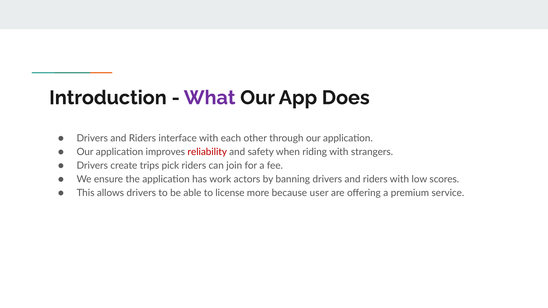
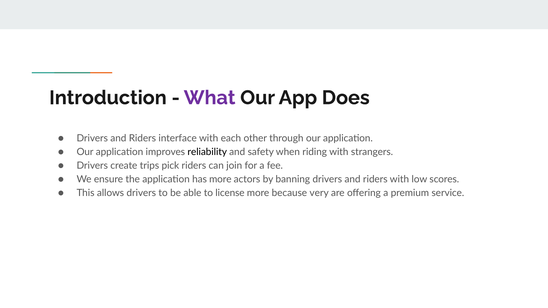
reliability colour: red -> black (207, 152)
has work: work -> more (220, 179)
user: user -> very (319, 193)
